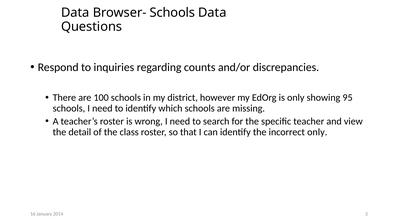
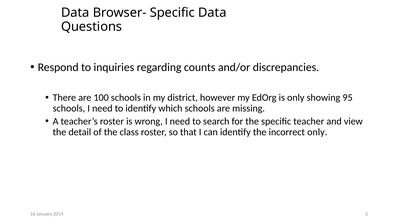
Browser- Schools: Schools -> Specific (172, 13)
